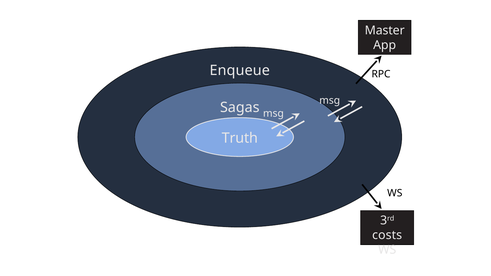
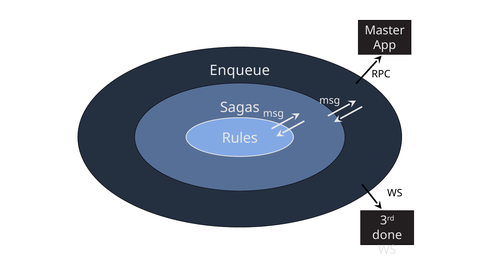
Truth: Truth -> Rules (240, 138)
costs: costs -> done (387, 235)
